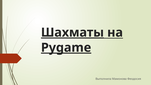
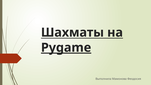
Шахматы underline: present -> none (72, 32)
